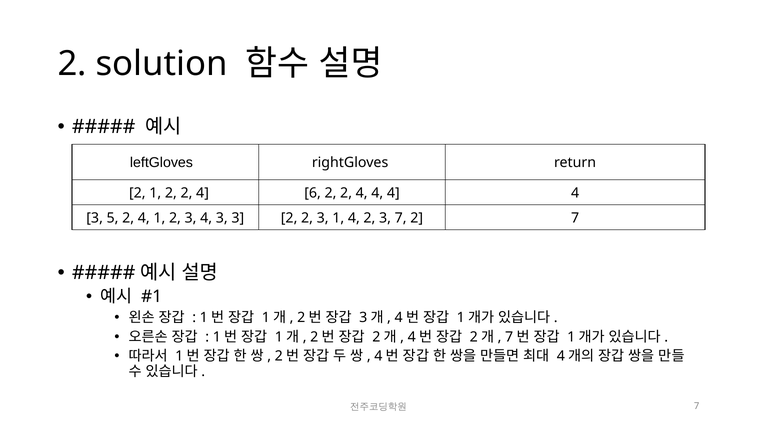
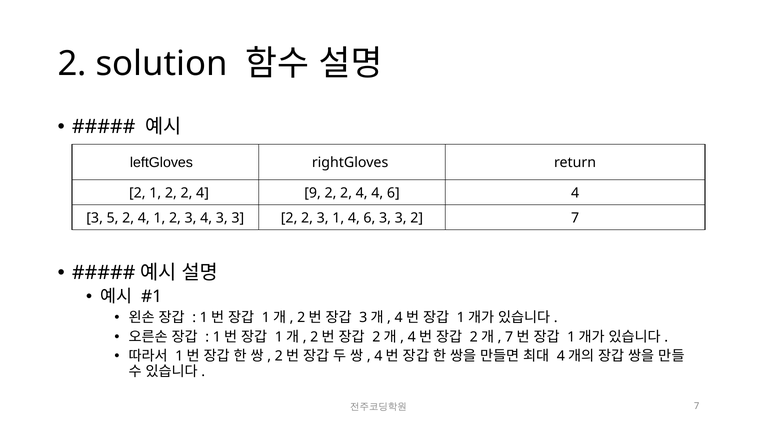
6: 6 -> 9 (313, 193)
2 4 4 4: 4 -> 6 (393, 193)
1 4 2: 2 -> 6 (369, 218)
7: 7 -> 3 (401, 218)
